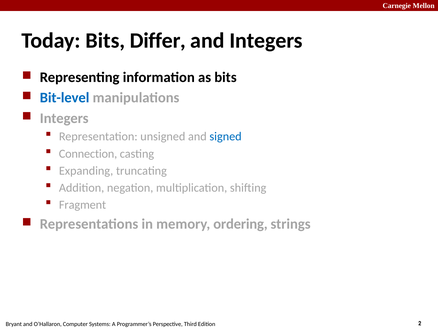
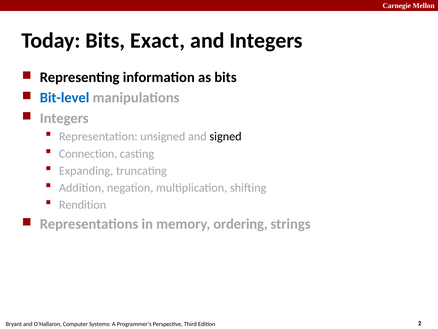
Differ: Differ -> Exact (158, 41)
signed colour: blue -> black (226, 136)
Fragment: Fragment -> Rendition (83, 205)
